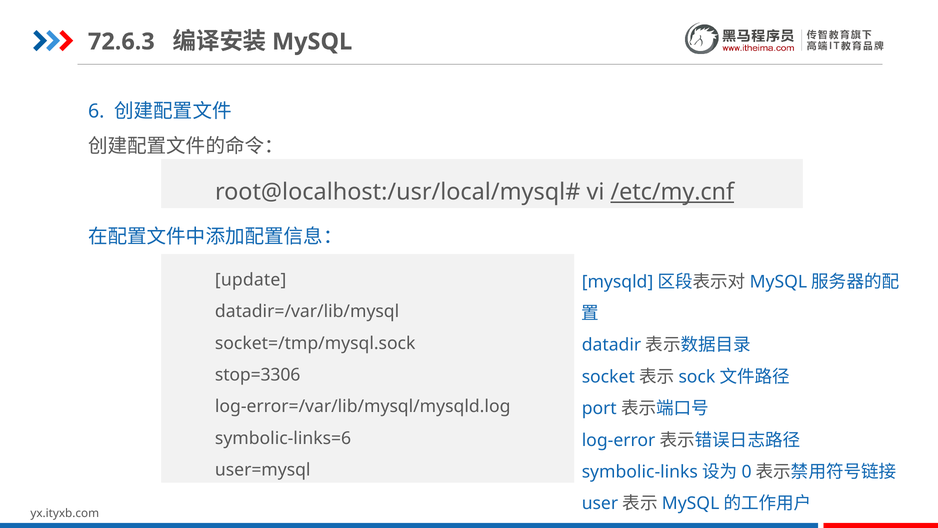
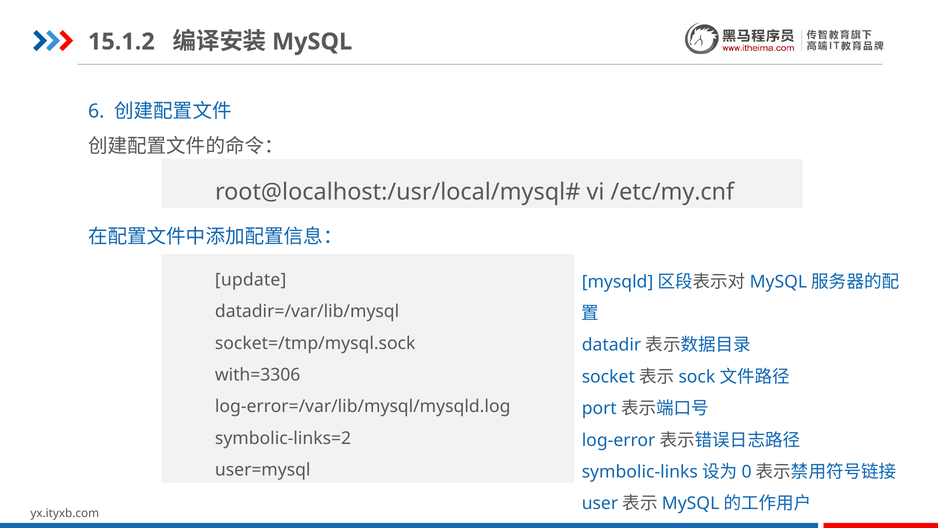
72.6.3: 72.6.3 -> 15.1.2 (121, 42)
/etc/my.cnf underline: present -> none (672, 192)
stop=3306: stop=3306 -> with=3306 (258, 375)
symbolic-links=6: symbolic-links=6 -> symbolic-links=2 (283, 438)
